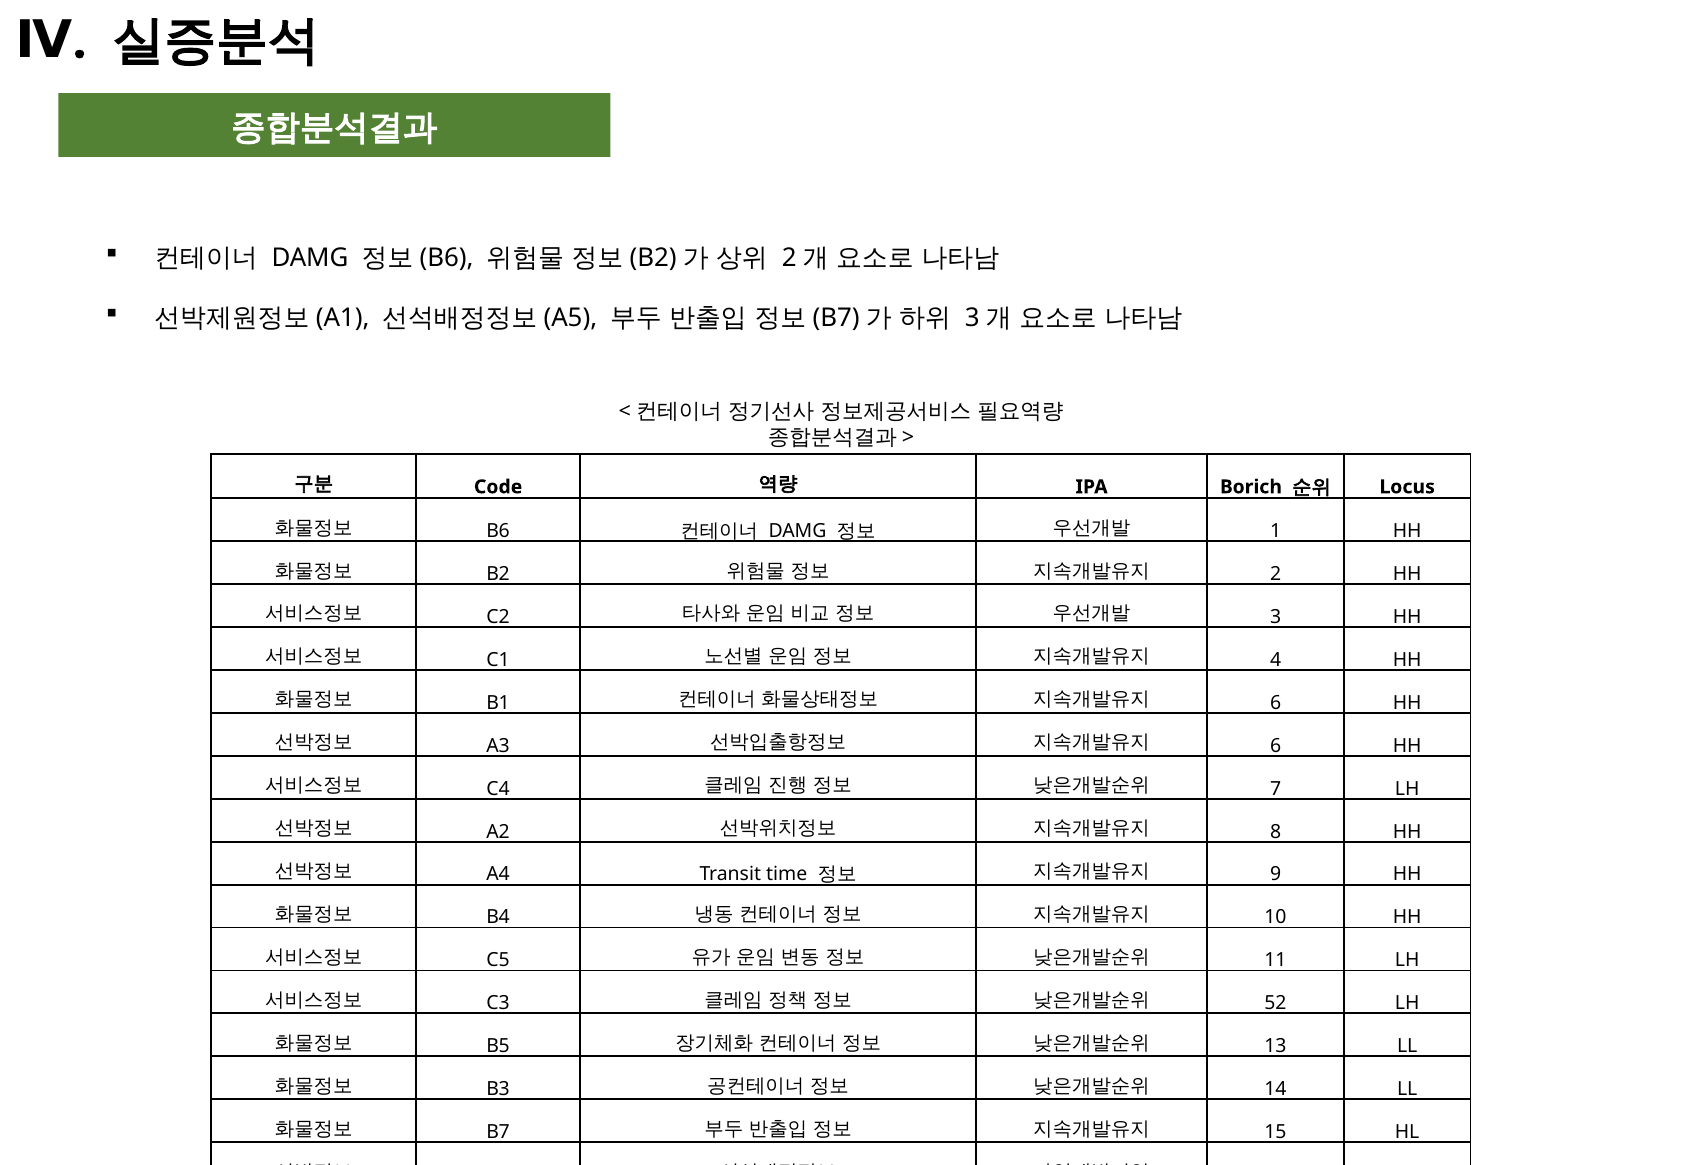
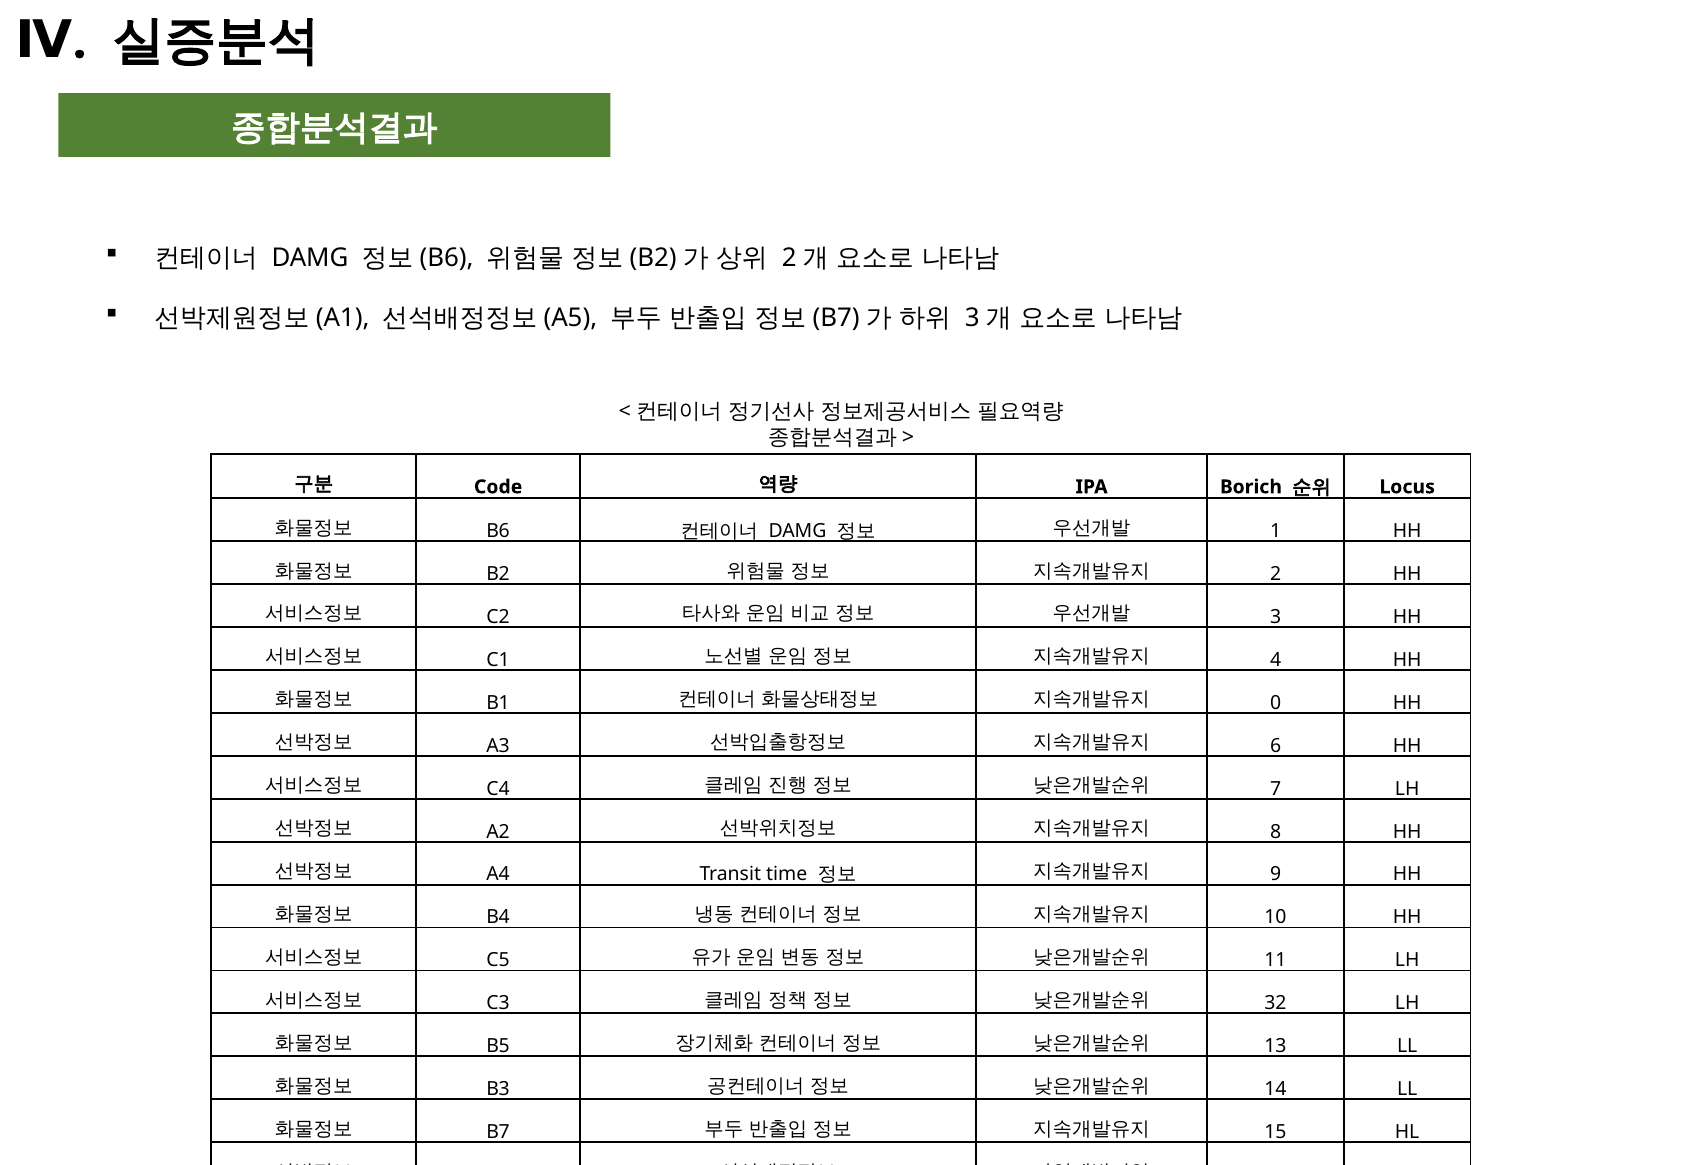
6: 6 -> 0 (1276, 702)
52: 52 -> 32 (1276, 1003)
